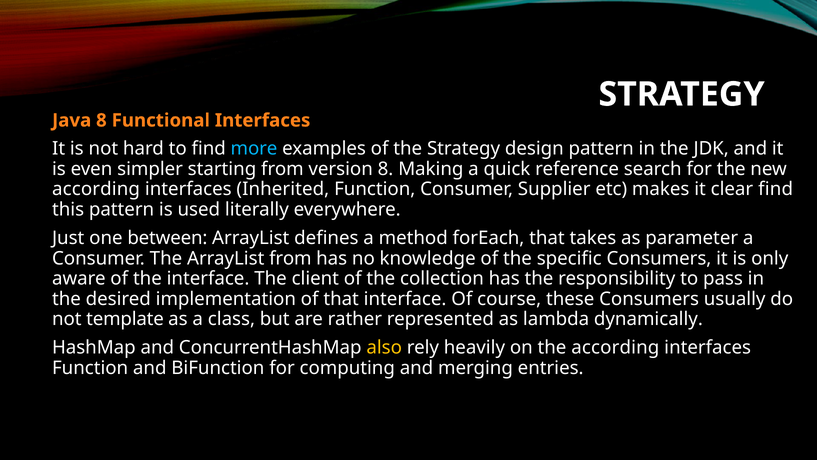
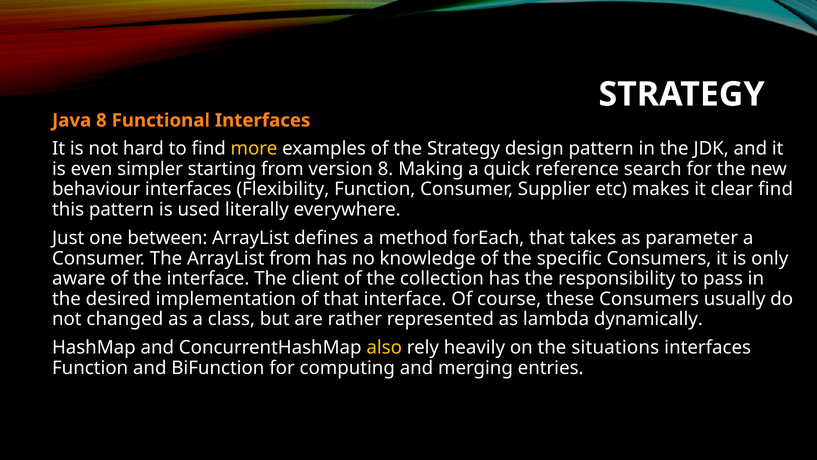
more colour: light blue -> yellow (254, 149)
according: according -> behaviour (96, 189)
Inherited: Inherited -> Flexibility (283, 189)
template: template -> changed (125, 319)
the according: according -> situations (615, 347)
